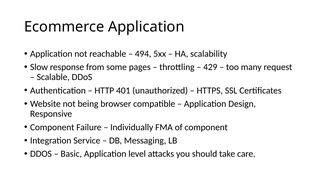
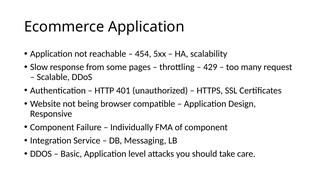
494: 494 -> 454 (143, 54)
